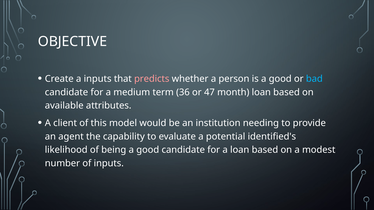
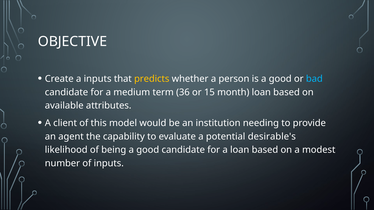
predicts colour: pink -> yellow (152, 79)
47: 47 -> 15 (209, 92)
identified's: identified's -> desirable's (272, 137)
